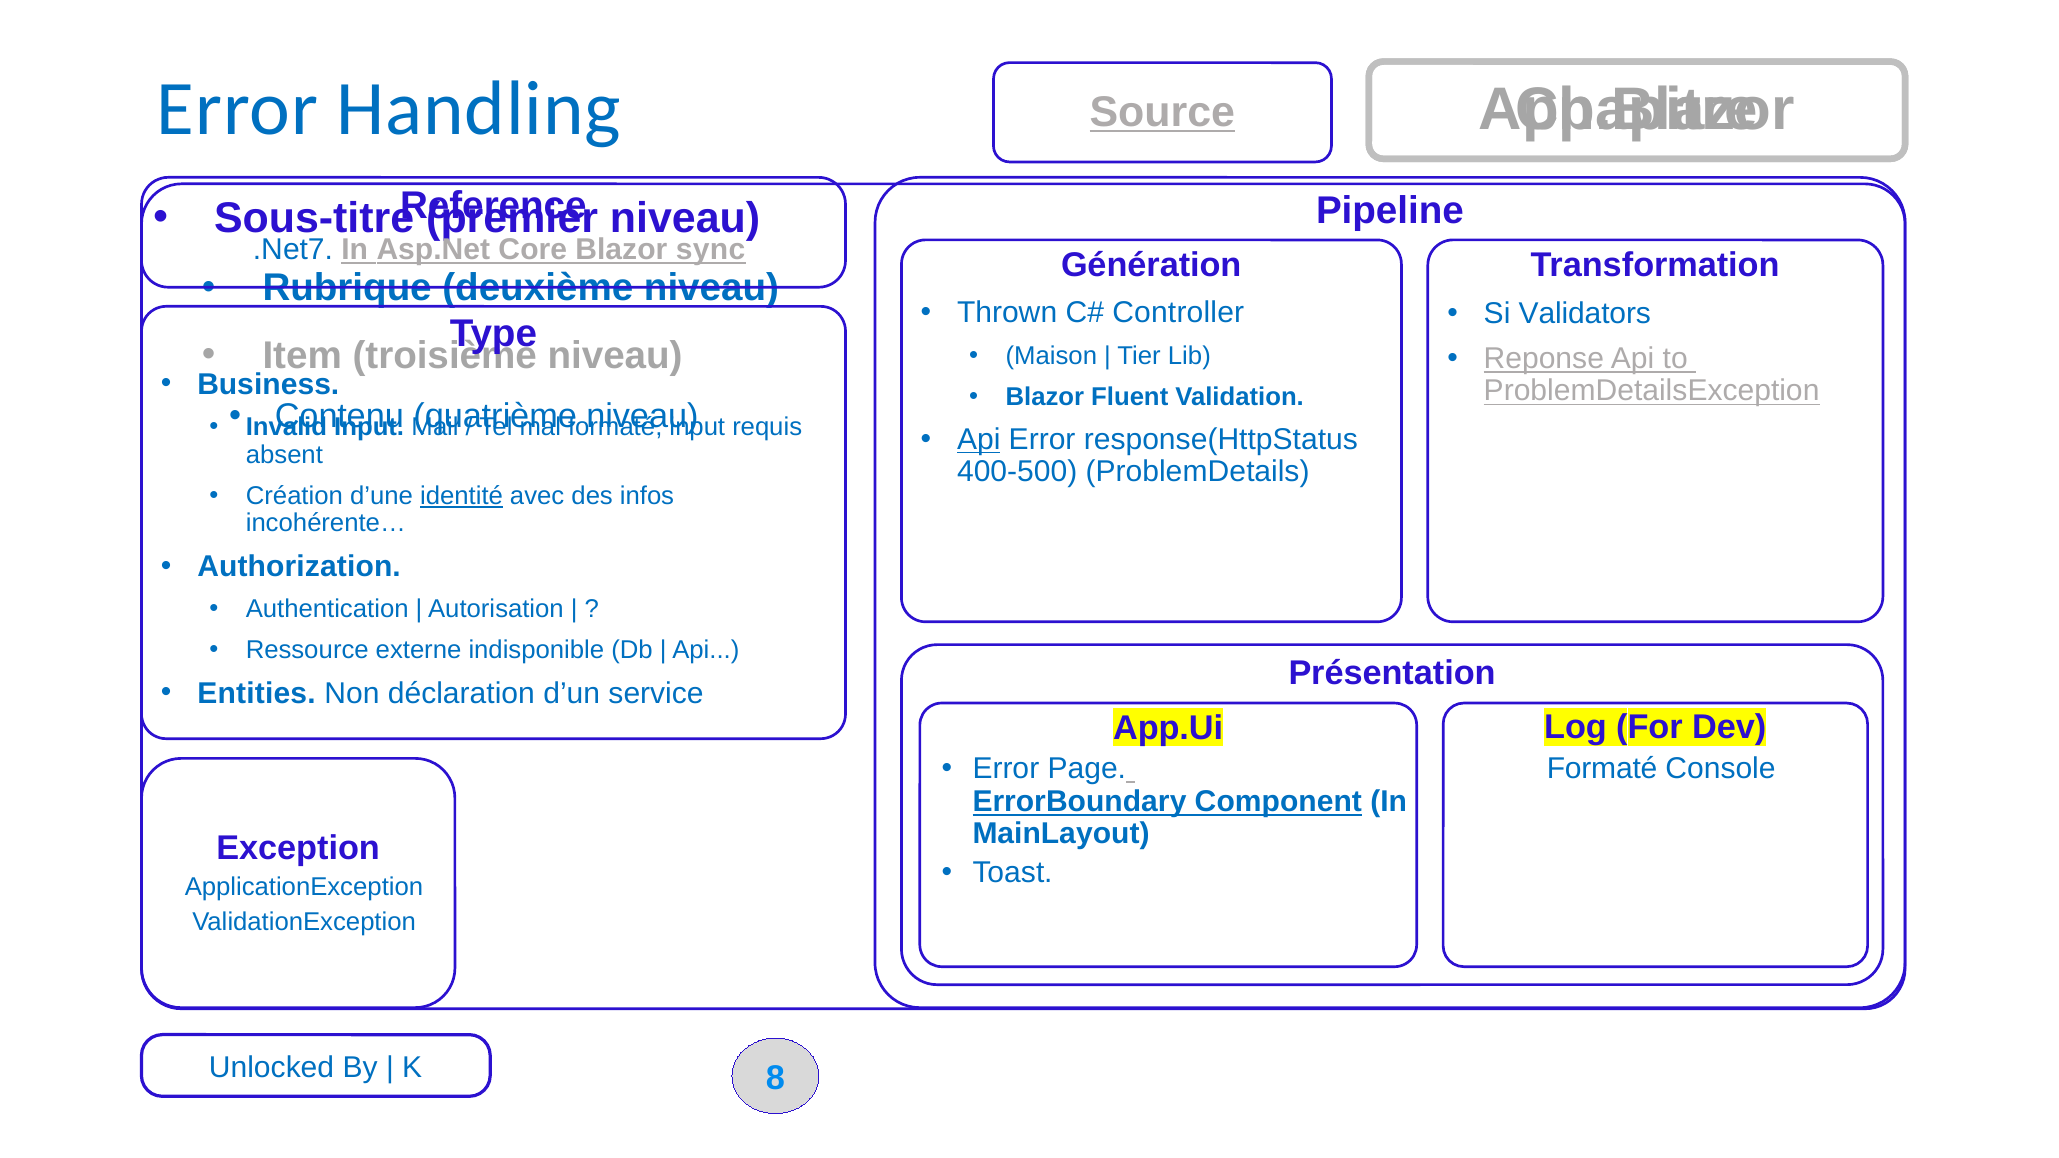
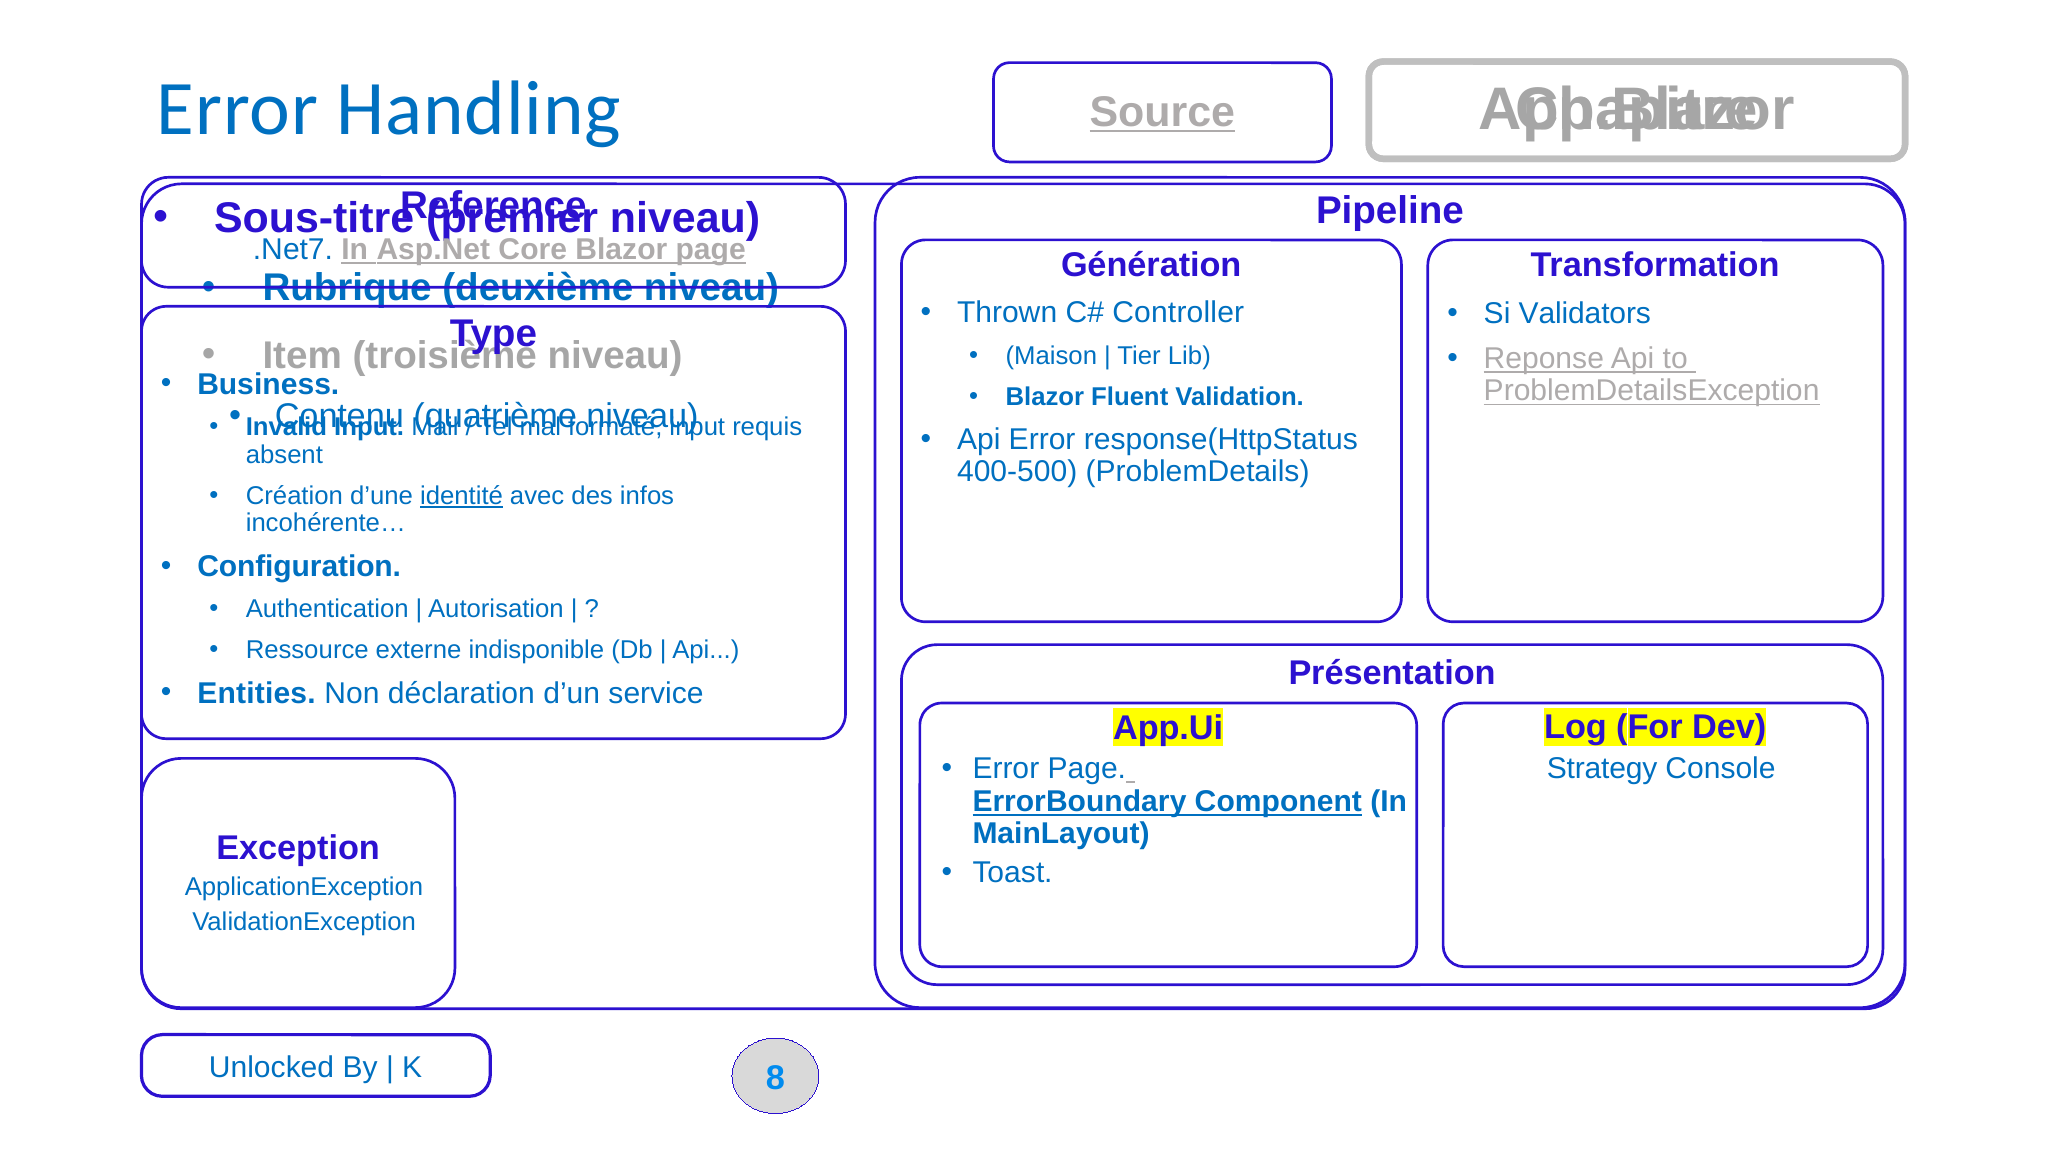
Blazor sync: sync -> page (711, 249)
Api underline: present -> none (979, 440)
Authorization: Authorization -> Configuration (299, 567)
Formaté: Formaté -> Strategy (1602, 769)
